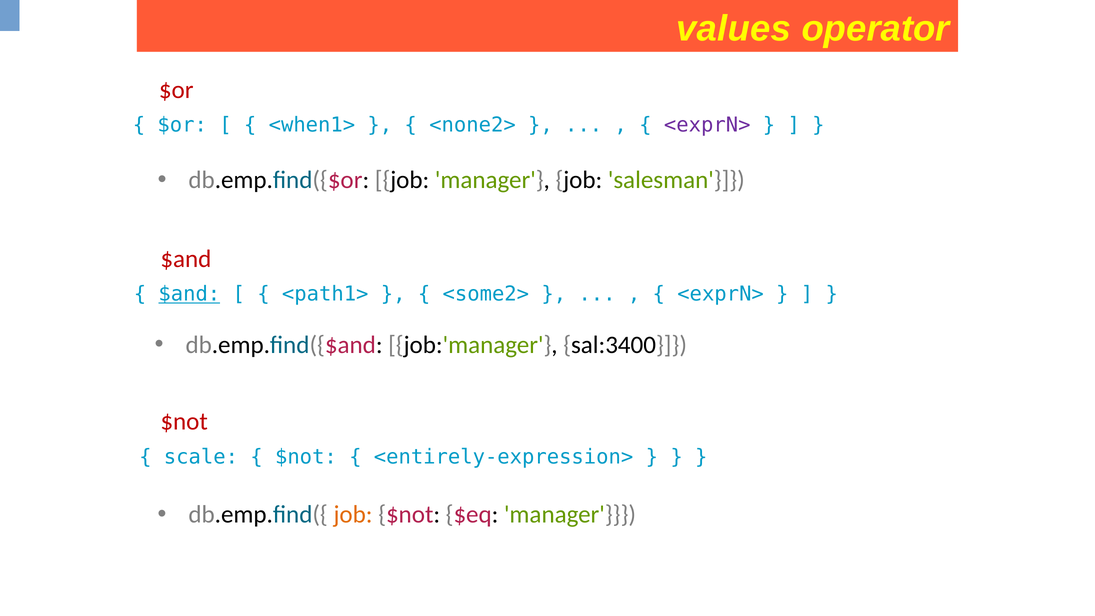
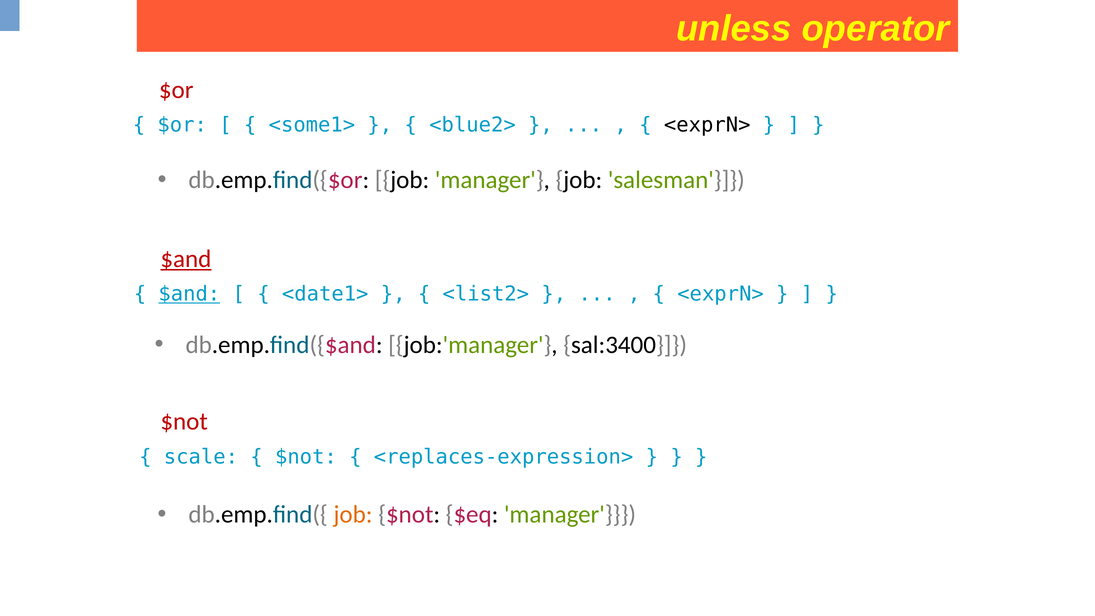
values: values -> unless (734, 28)
<when1>: <when1> -> <some1> (312, 125)
<none2>: <none2> -> <blue2> (473, 125)
<exprN> colour: purple -> black (707, 125)
$and underline: none -> present (186, 259)
<path1>: <path1> -> <date1> (325, 294)
<some2>: <some2> -> <list2> (486, 294)
<entirely-expression>: <entirely-expression> -> <replaces-expression> (504, 457)
